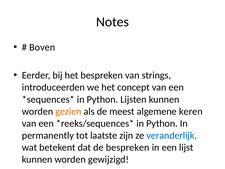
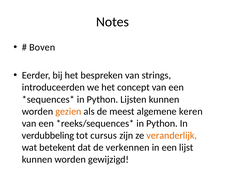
permanently: permanently -> verdubbeling (48, 135)
laatste: laatste -> cursus (104, 135)
veranderlijk colour: blue -> orange (172, 135)
de bespreken: bespreken -> verkennen (128, 147)
